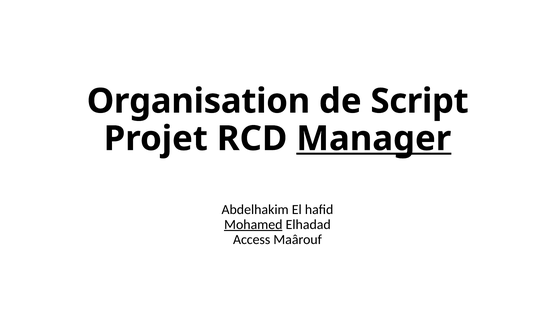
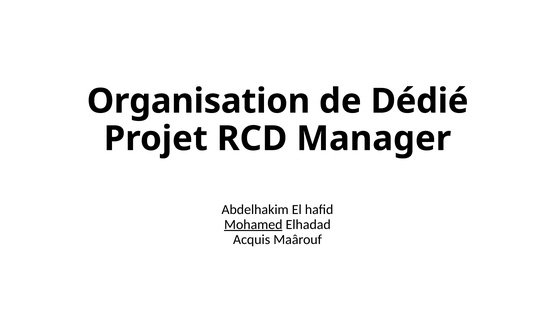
Script: Script -> Dédié (420, 101)
Manager underline: present -> none (374, 139)
Access: Access -> Acquis (252, 240)
